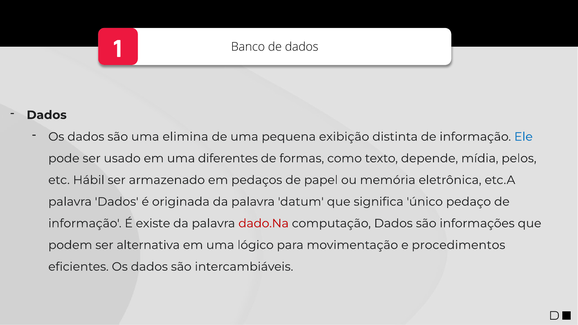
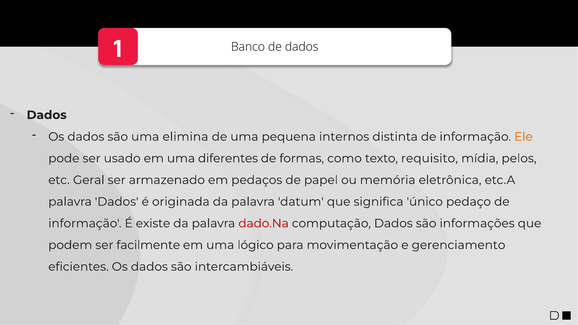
exibição: exibição -> internos (344, 137)
Ele colour: blue -> orange (523, 137)
depende: depende -> requisito (429, 158)
Hábil: Hábil -> Geral (89, 180)
alternativa: alternativa -> facilmente (148, 245)
procedimentos: procedimentos -> gerenciamento (459, 245)
